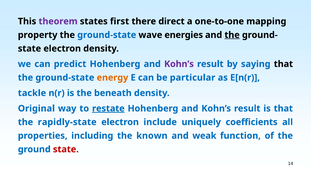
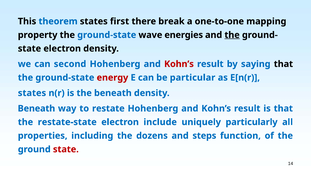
theorem colour: purple -> blue (58, 21)
direct: direct -> break (171, 21)
predict: predict -> second (70, 64)
Kohn’s colour: purple -> red (179, 64)
energy colour: orange -> red (112, 78)
tackle: tackle -> states (32, 93)
Original: Original -> Beneath (36, 108)
restate underline: present -> none (108, 108)
rapidly-state: rapidly-state -> restate-state (67, 122)
coefficients: coefficients -> particularly (252, 122)
known: known -> dozens (152, 136)
weak: weak -> steps (204, 136)
